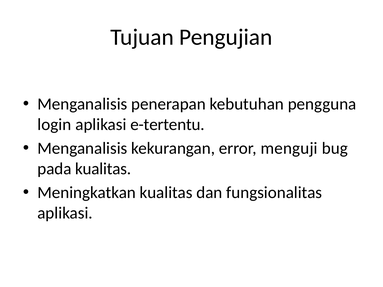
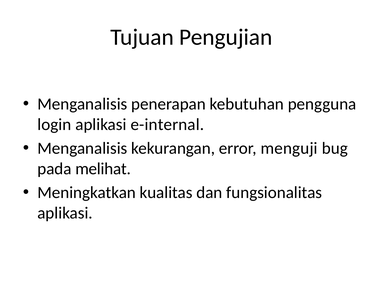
e-tertentu: e-tertentu -> e-internal (167, 125)
pada kualitas: kualitas -> melihat (103, 169)
